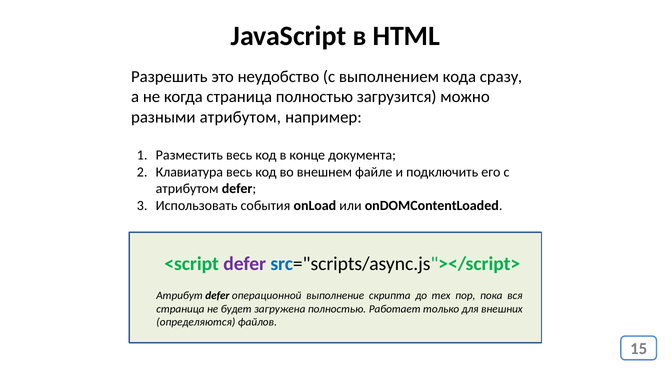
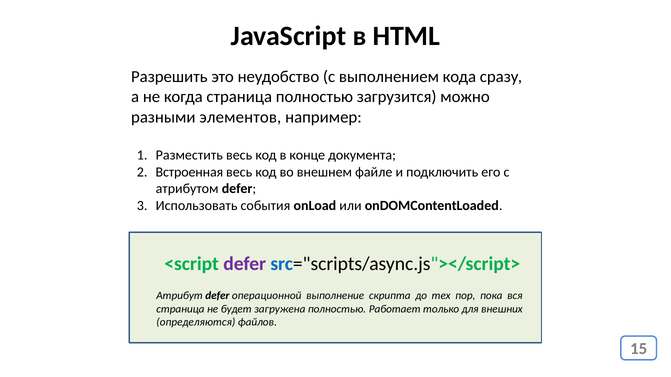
разными атрибутом: атрибутом -> элементов (240, 117)
Клавиатура: Клавиатура -> Встроенная (189, 172)
